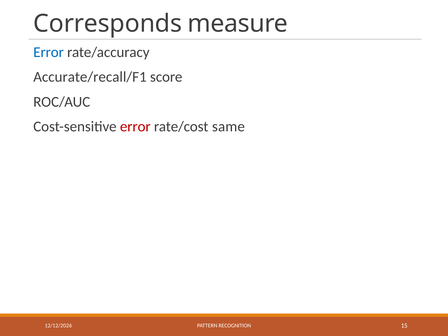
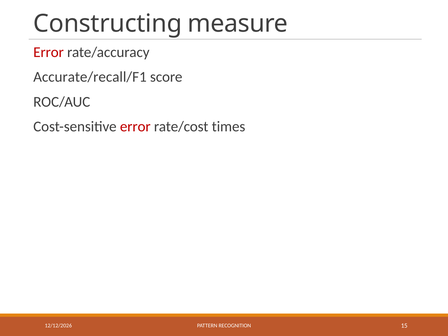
Corresponds: Corresponds -> Constructing (108, 23)
Error colour: blue -> red (49, 52)
same: same -> times (229, 127)
